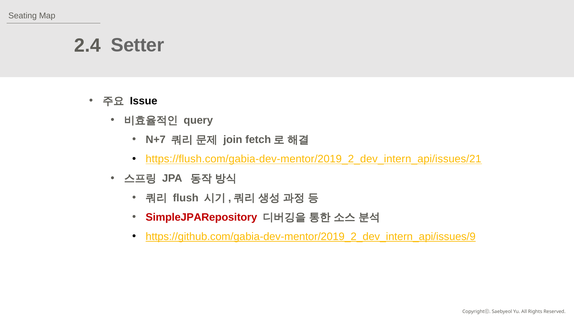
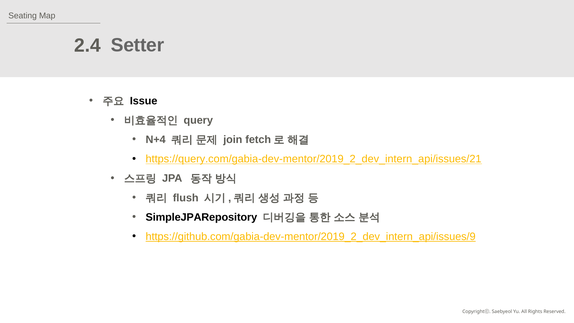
N+7: N+7 -> N+4 (156, 140)
https://flush.com/gabia-dev-mentor/2019_2_dev_intern_api/issues/21: https://flush.com/gabia-dev-mentor/2019_2_dev_intern_api/issues/21 -> https://query.com/gabia-dev-mentor/2019_2_dev_intern_api/issues/21 (314, 159)
SimpleJPARepository colour: red -> black (201, 217)
